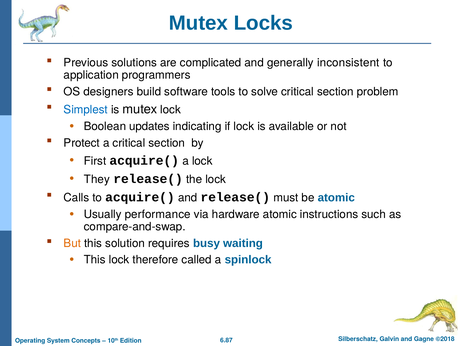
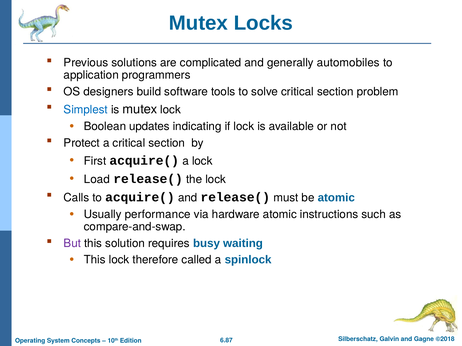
inconsistent: inconsistent -> automobiles (348, 63)
They: They -> Load (97, 180)
But colour: orange -> purple (72, 244)
